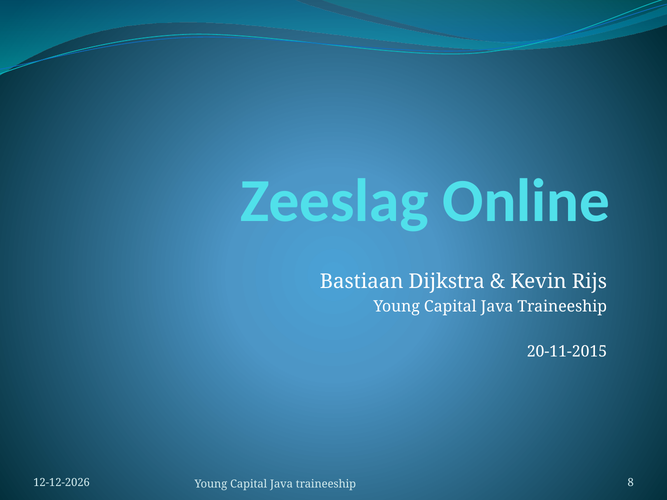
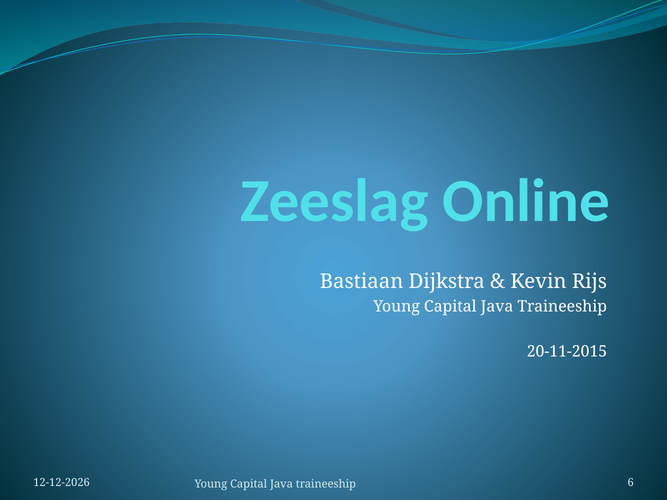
8: 8 -> 6 (631, 483)
